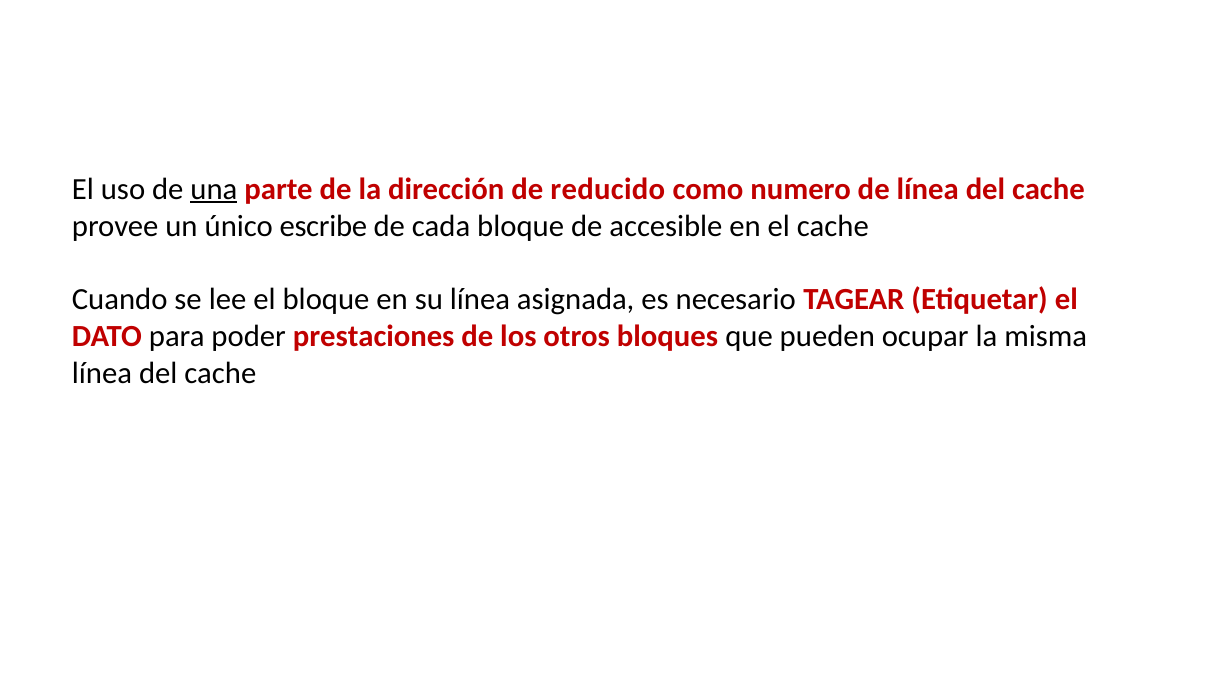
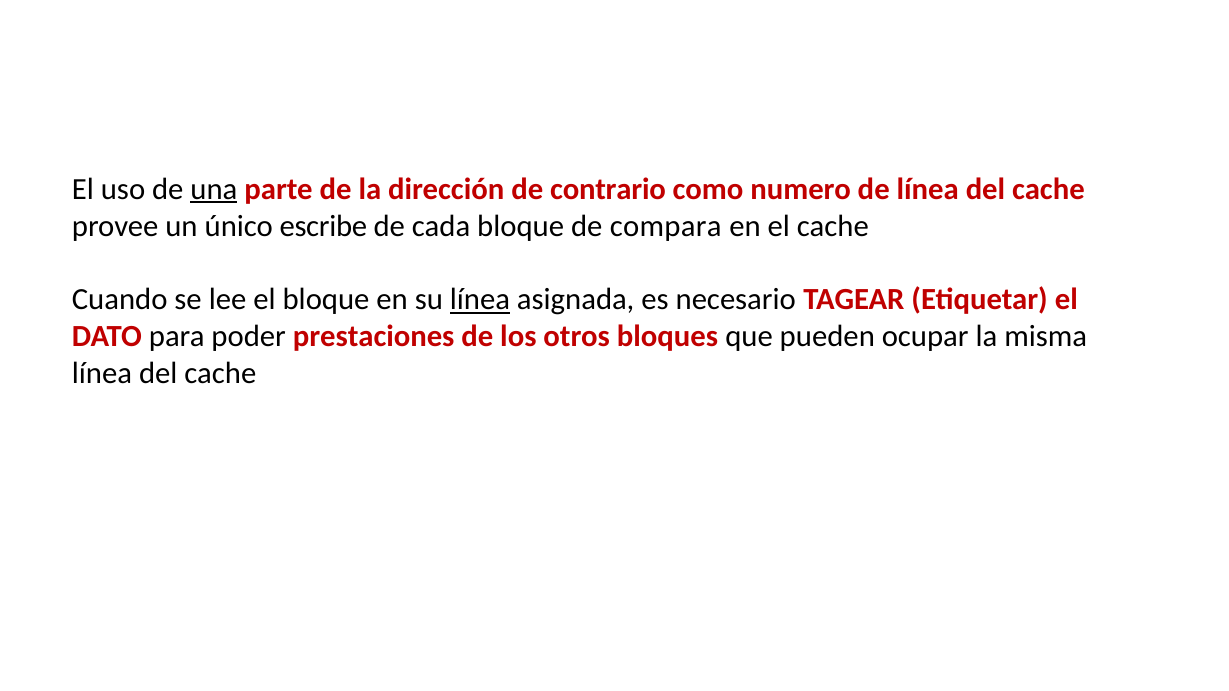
reducido: reducido -> contrario (608, 189)
accesible: accesible -> compara (666, 226)
línea underline: none -> present (480, 300)
